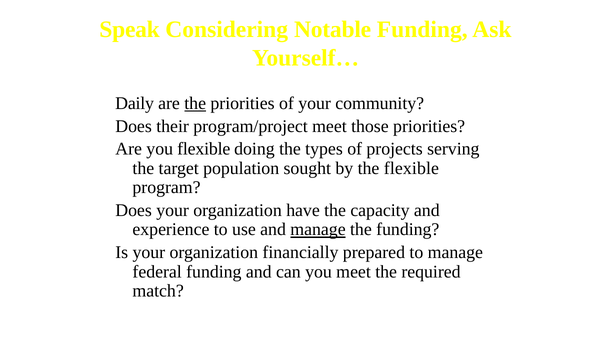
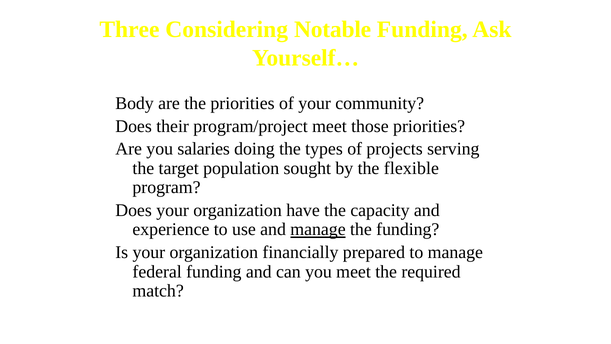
Speak: Speak -> Three (129, 30)
Daily: Daily -> Body (135, 103)
the underline: present -> none (195, 103)
you flexible: flexible -> salaries (204, 149)
